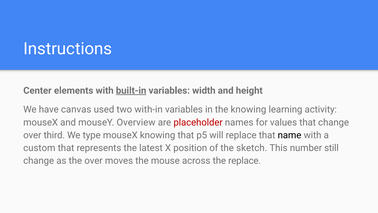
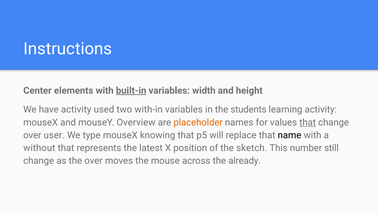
have canvas: canvas -> activity (76, 109)
the knowing: knowing -> students (249, 109)
placeholder colour: red -> orange (198, 122)
that underline: none -> present (308, 122)
third: third -> user (54, 135)
custom: custom -> without (39, 148)
the replace: replace -> already (245, 160)
